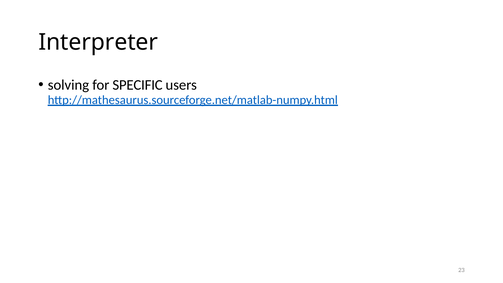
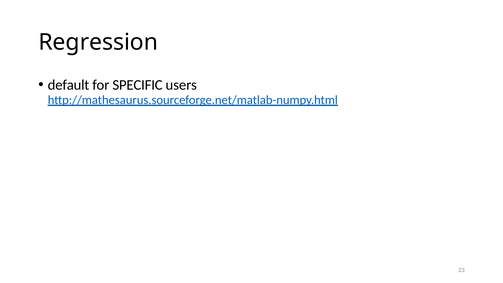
Interpreter: Interpreter -> Regression (98, 42)
solving: solving -> default (69, 85)
